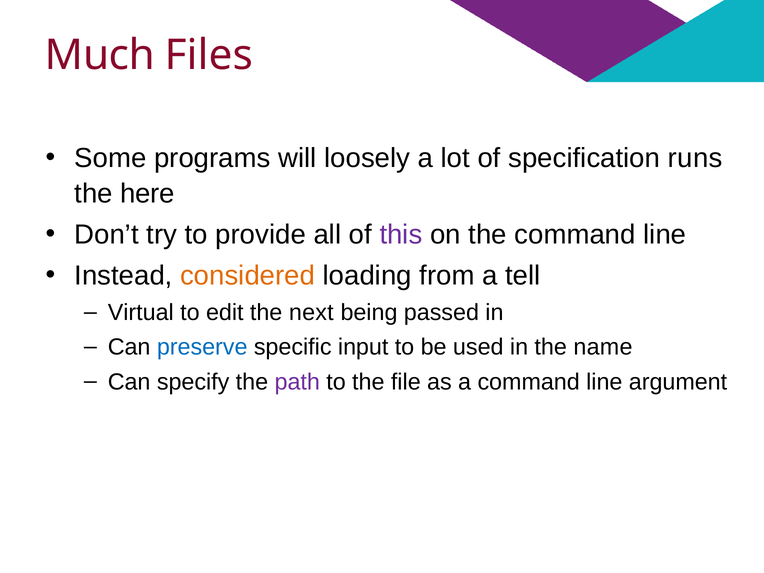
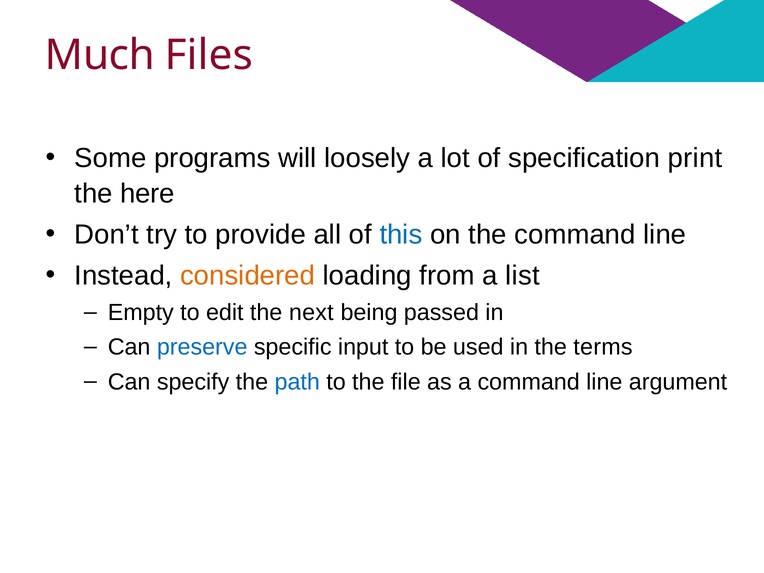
runs: runs -> print (695, 158)
this colour: purple -> blue (401, 235)
tell: tell -> list (523, 276)
Virtual: Virtual -> Empty (141, 313)
name: name -> terms (603, 347)
path colour: purple -> blue (297, 382)
